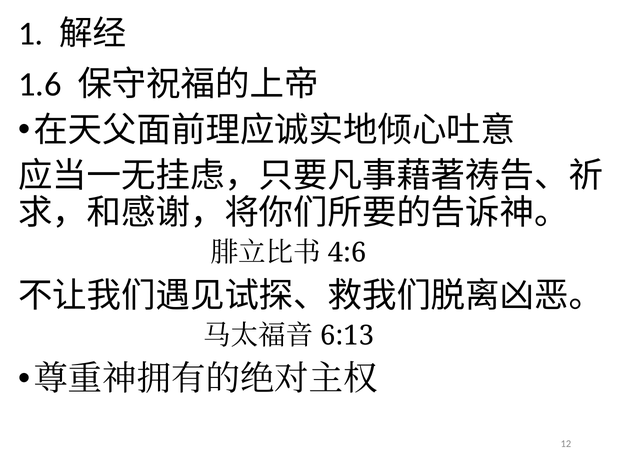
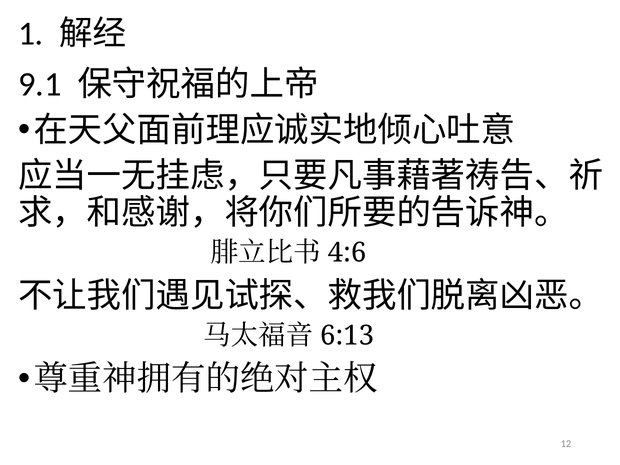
1.6: 1.6 -> 9.1 (40, 84)
